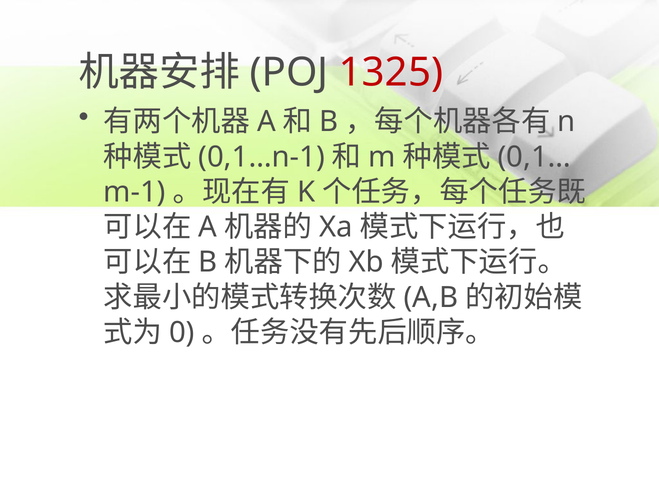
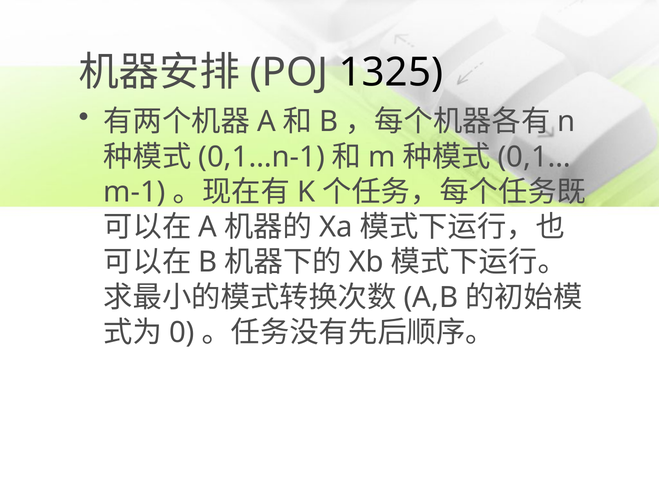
1325 colour: red -> black (391, 73)
